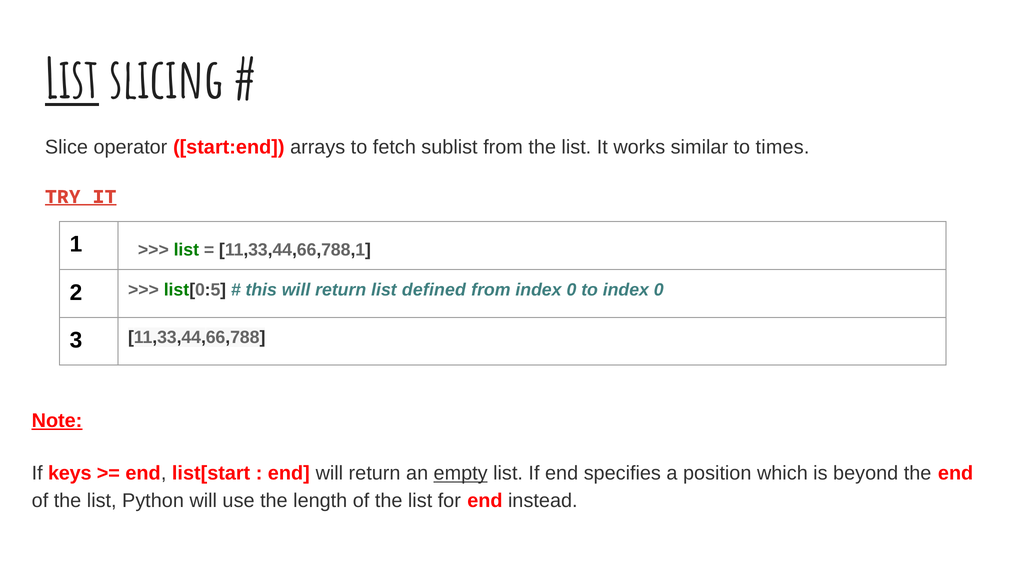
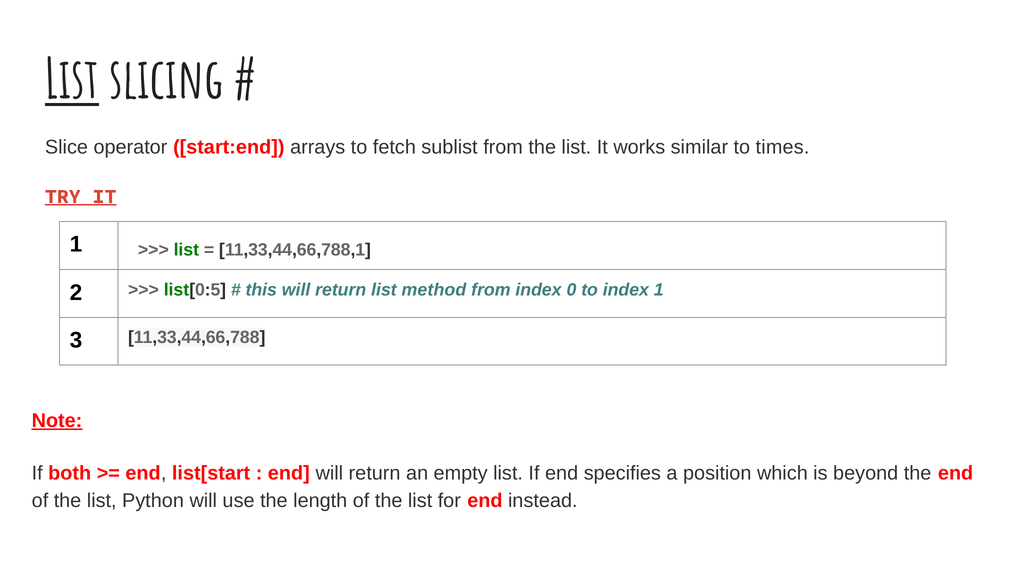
defined: defined -> method (434, 290)
to index 0: 0 -> 1 (659, 290)
keys: keys -> both (70, 473)
empty underline: present -> none (461, 473)
